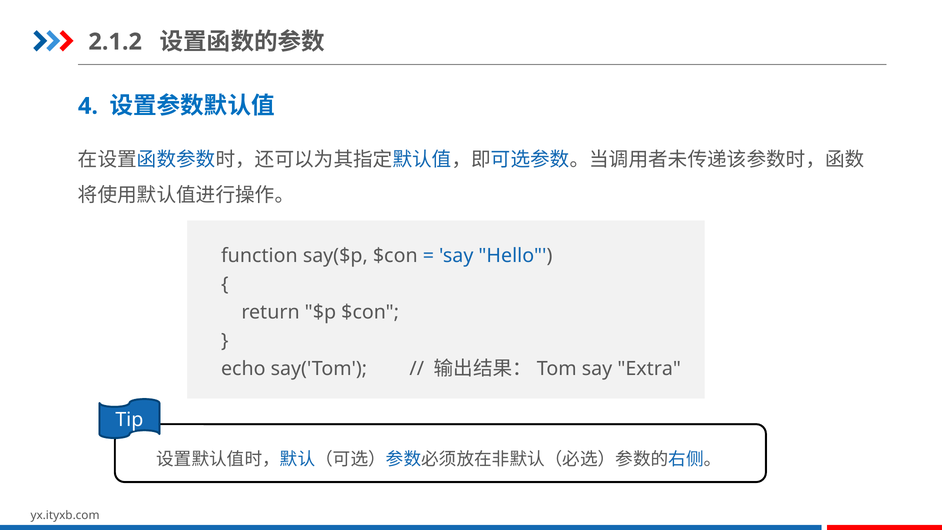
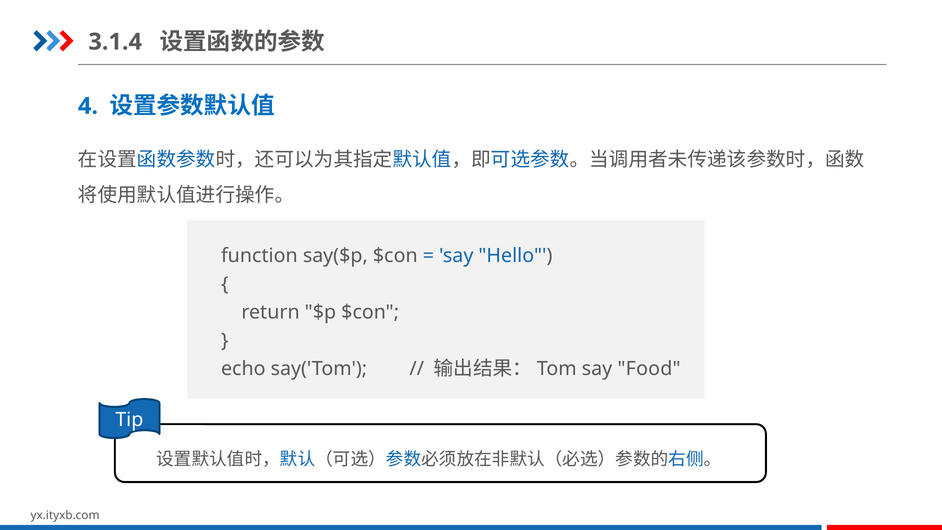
2.1.2: 2.1.2 -> 3.1.4 (115, 42)
Extra: Extra -> Food (649, 369)
